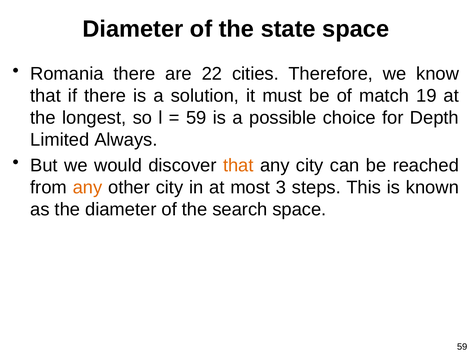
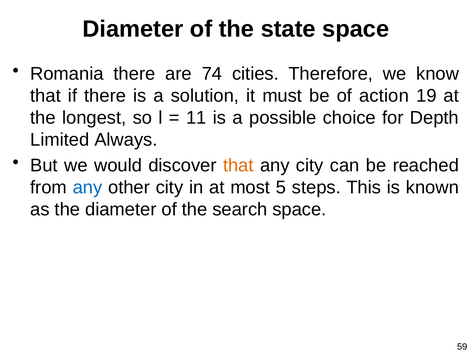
22: 22 -> 74 (212, 74)
match: match -> action (384, 96)
59: 59 -> 11 (196, 118)
any colour: orange -> blue (88, 188)
3: 3 -> 5 (281, 188)
